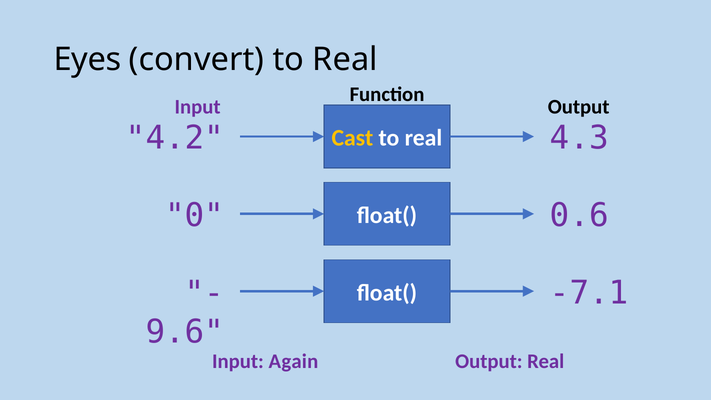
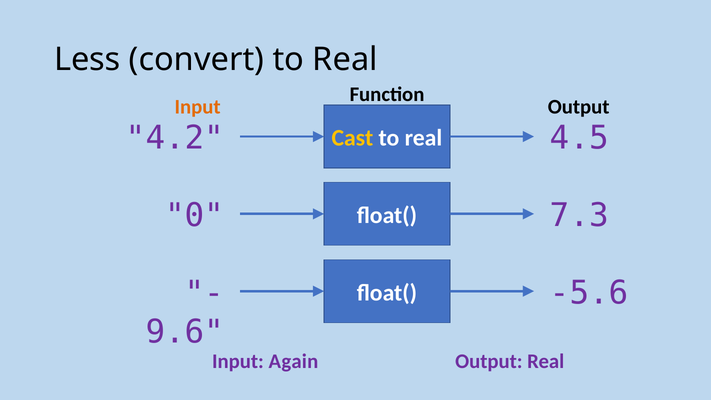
Eyes: Eyes -> Less (87, 60)
Input colour: purple -> orange (198, 107)
4.3: 4.3 -> 4.5 (579, 138)
0.6: 0.6 -> 7.3 (579, 215)
-7.1: -7.1 -> -5.6 (589, 293)
